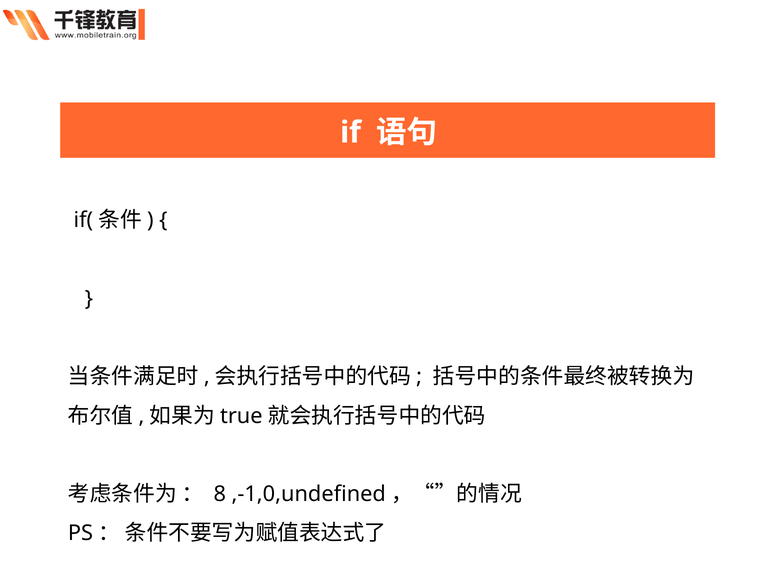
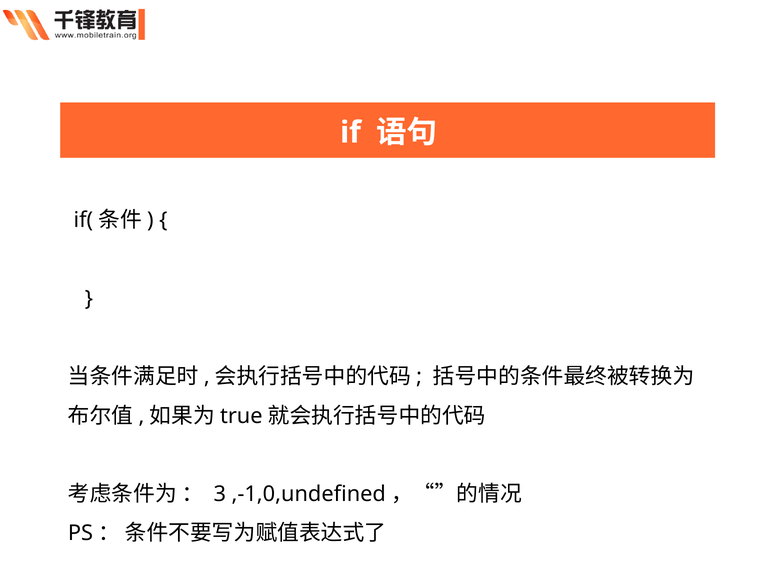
8: 8 -> 3 (220, 494)
